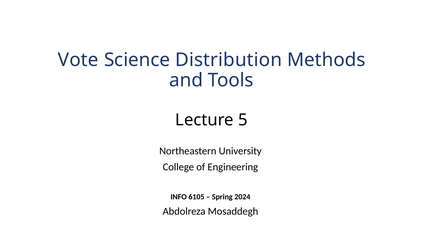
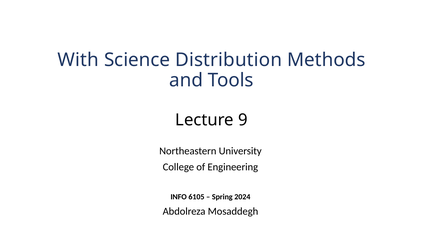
Vote: Vote -> With (78, 60)
5: 5 -> 9 (243, 120)
